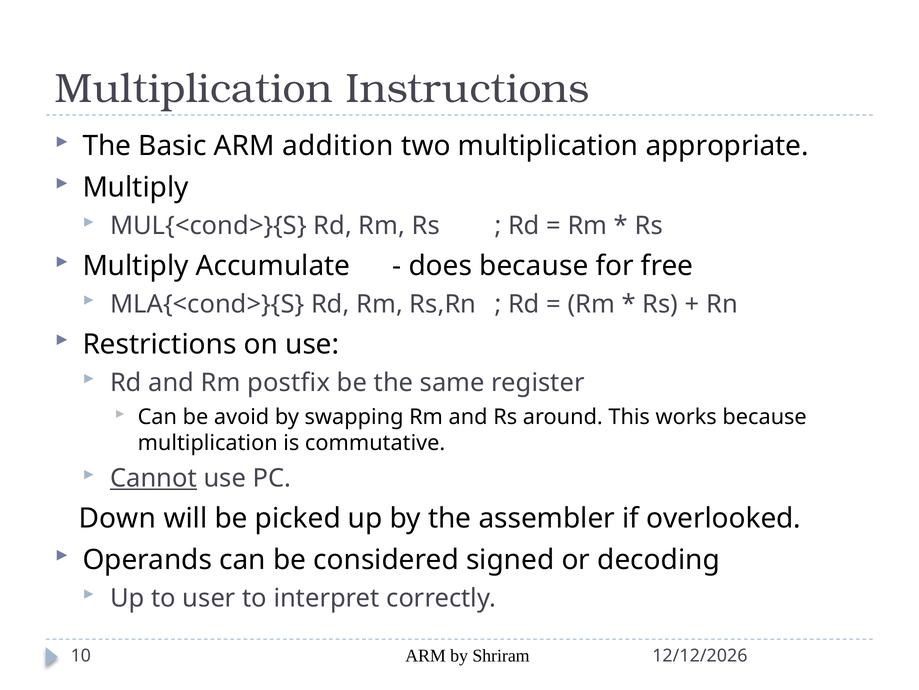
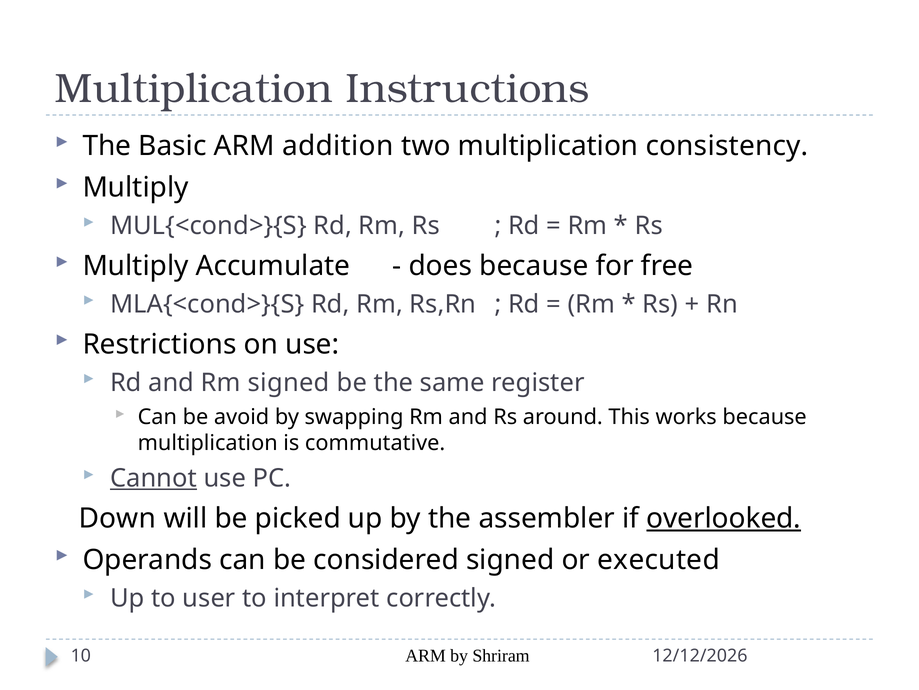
appropriate: appropriate -> consistency (727, 146)
Rm postfix: postfix -> signed (289, 382)
overlooked underline: none -> present (724, 518)
decoding: decoding -> executed (659, 559)
